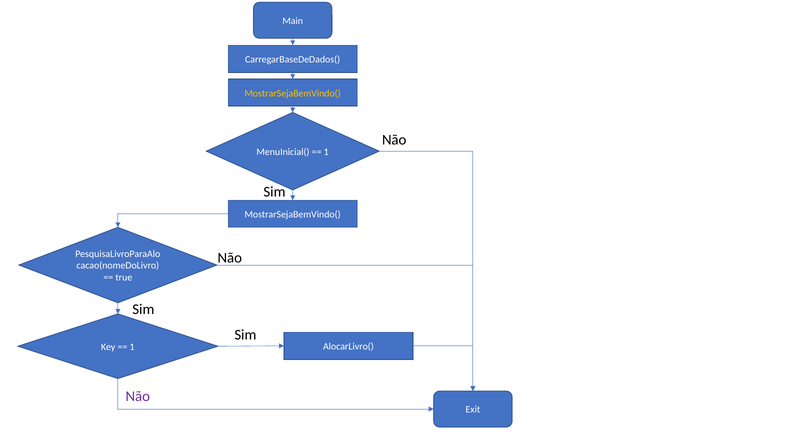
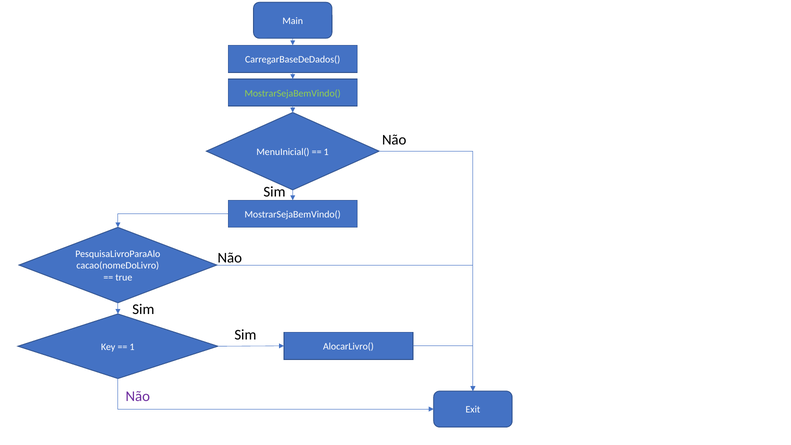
MostrarSejaBemVindo( colour: yellow -> light green (293, 93)
